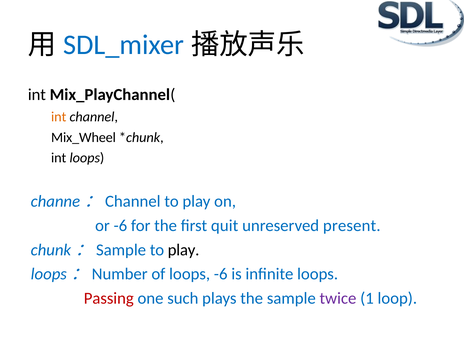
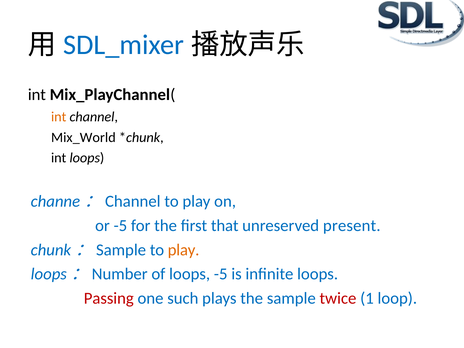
Mix_Wheel: Mix_Wheel -> Mix_World (83, 137)
or -6: -6 -> -5 (120, 226)
quit: quit -> that (225, 226)
play colour: black -> orange (184, 250)
loops -6: -6 -> -5 (221, 274)
twice colour: purple -> red (338, 298)
